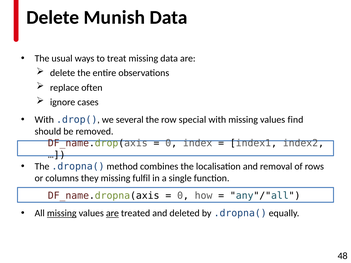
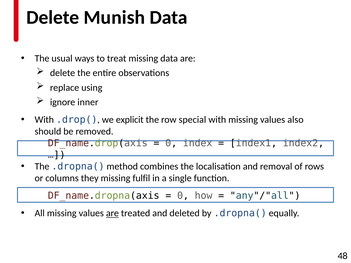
often: often -> using (92, 88)
cases: cases -> inner (88, 102)
several: several -> explicit (130, 120)
find: find -> also (295, 120)
missing underline: present -> none (62, 213)
